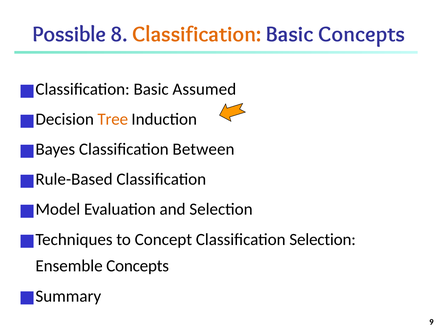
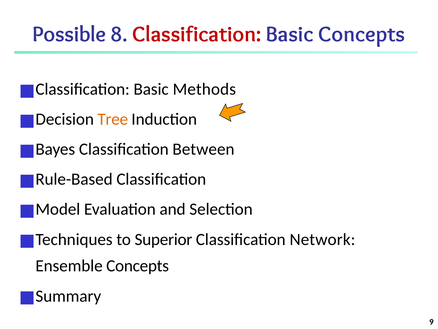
Classification colour: orange -> red (197, 34)
Assumed: Assumed -> Methods (204, 89)
Concept: Concept -> Superior (163, 239)
Classification Selection: Selection -> Network (322, 239)
